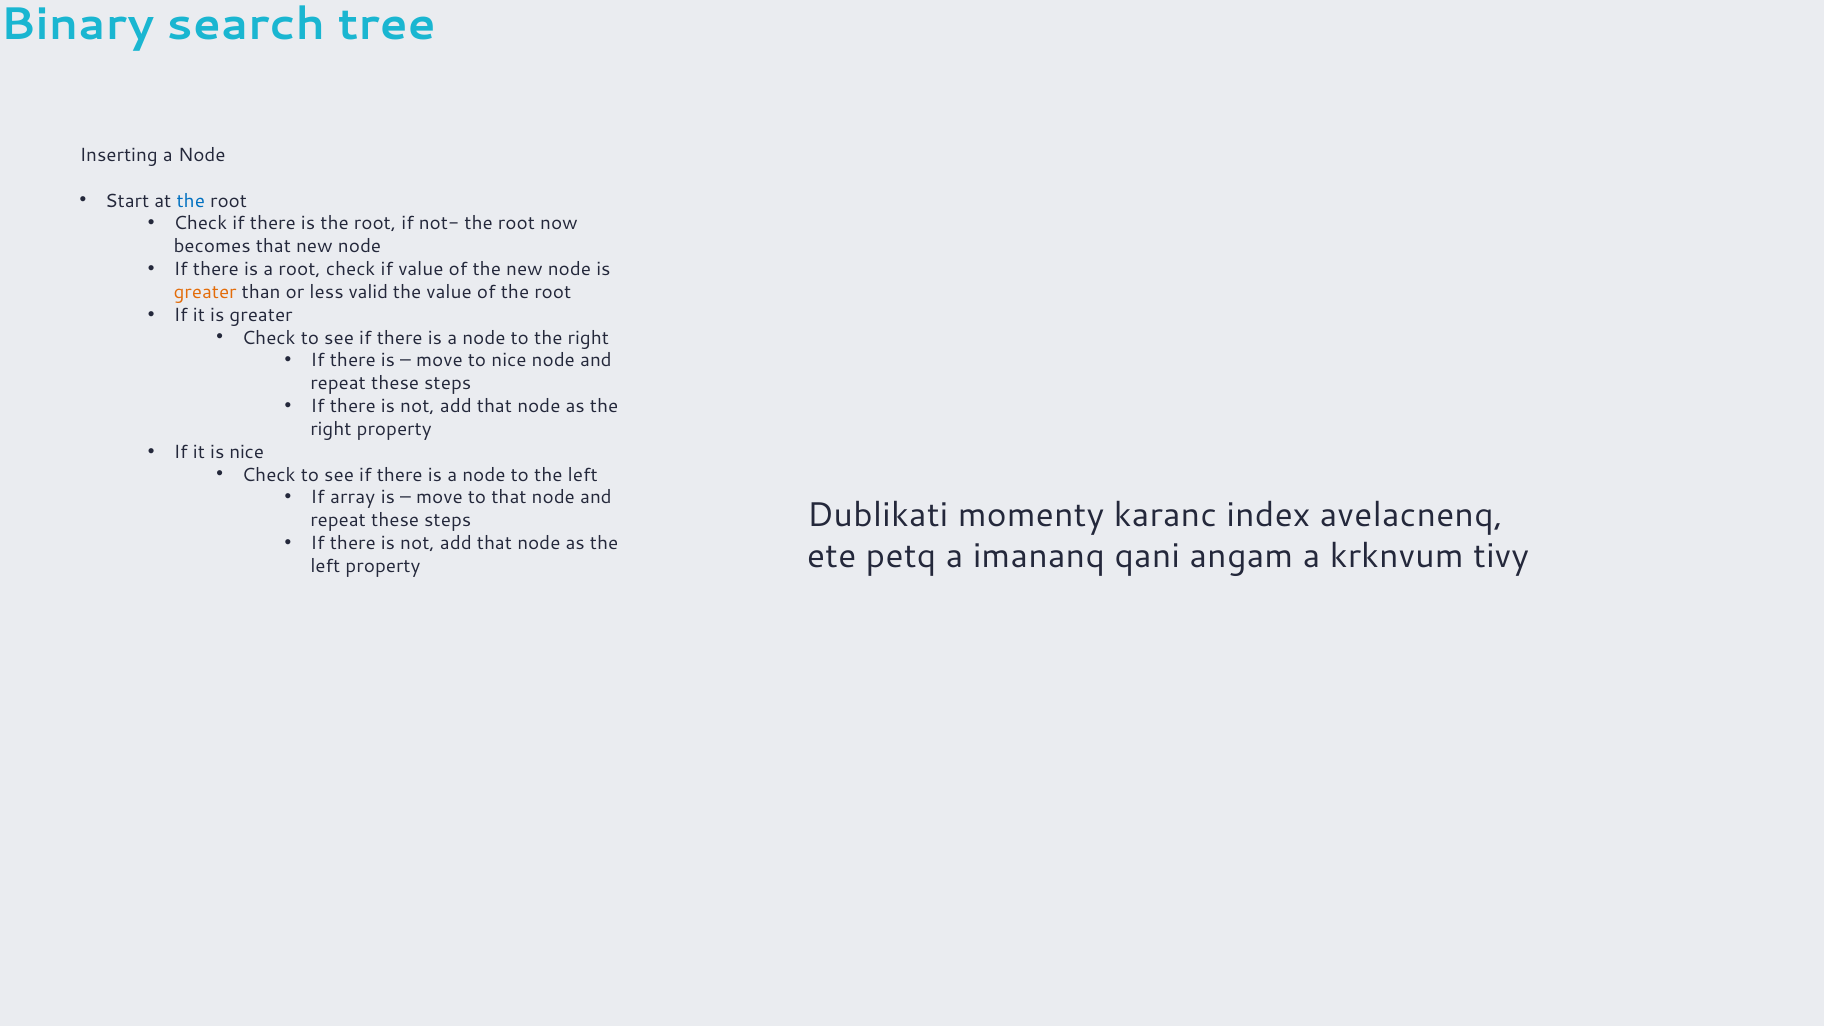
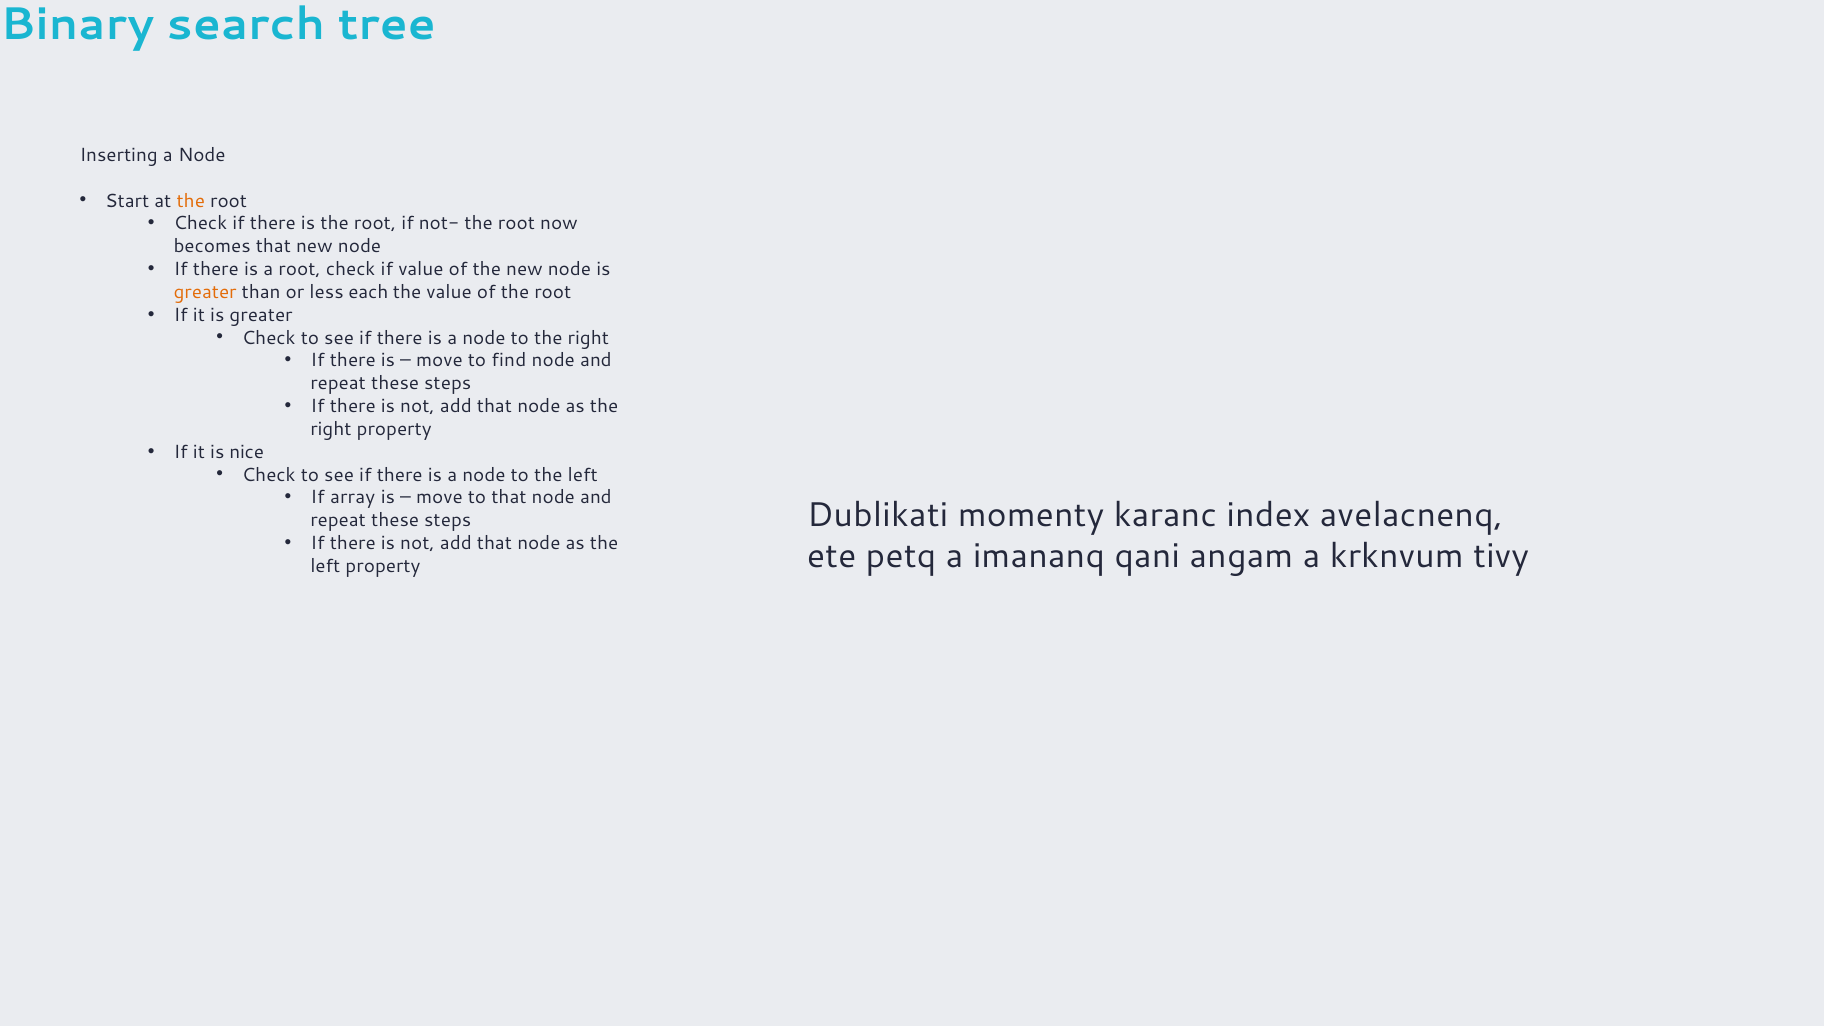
the colour: blue -> orange (191, 201)
valid: valid -> each (368, 292)
to nice: nice -> find (509, 361)
